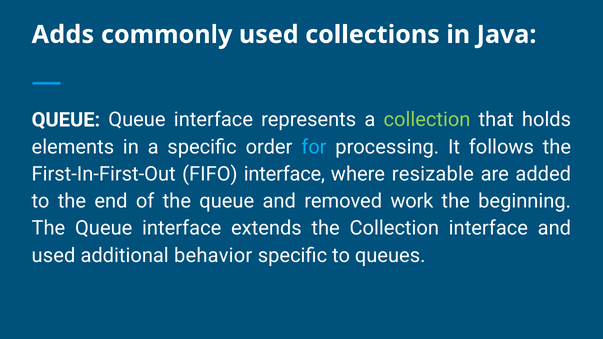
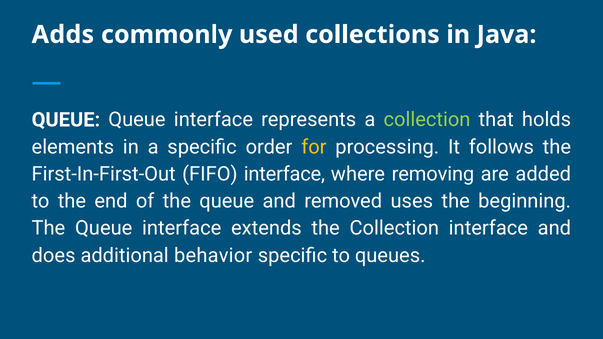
for colour: light blue -> yellow (314, 147)
resizable: resizable -> removing (433, 174)
work: work -> uses (412, 201)
used: used -> does (54, 256)
